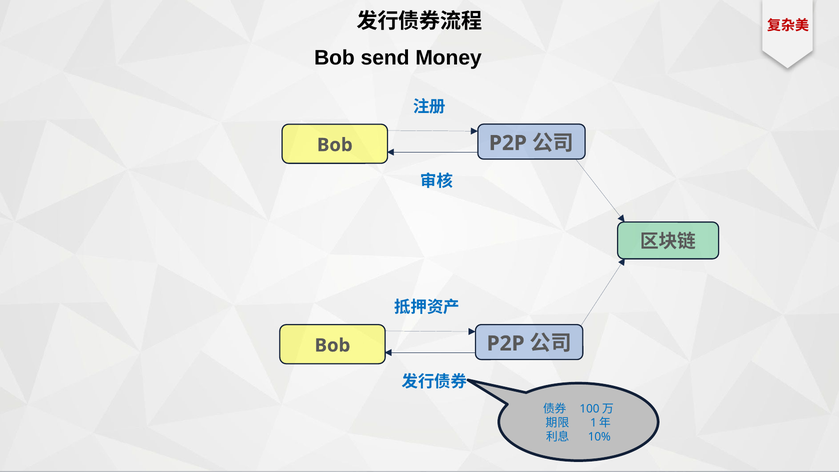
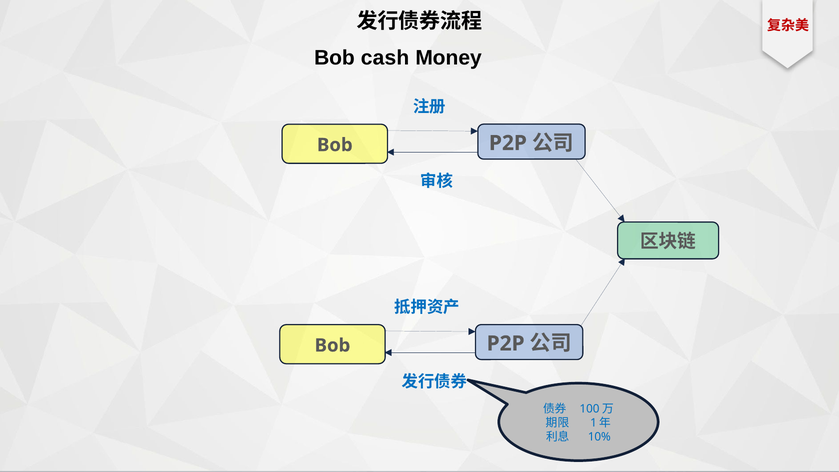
send: send -> cash (385, 58)
